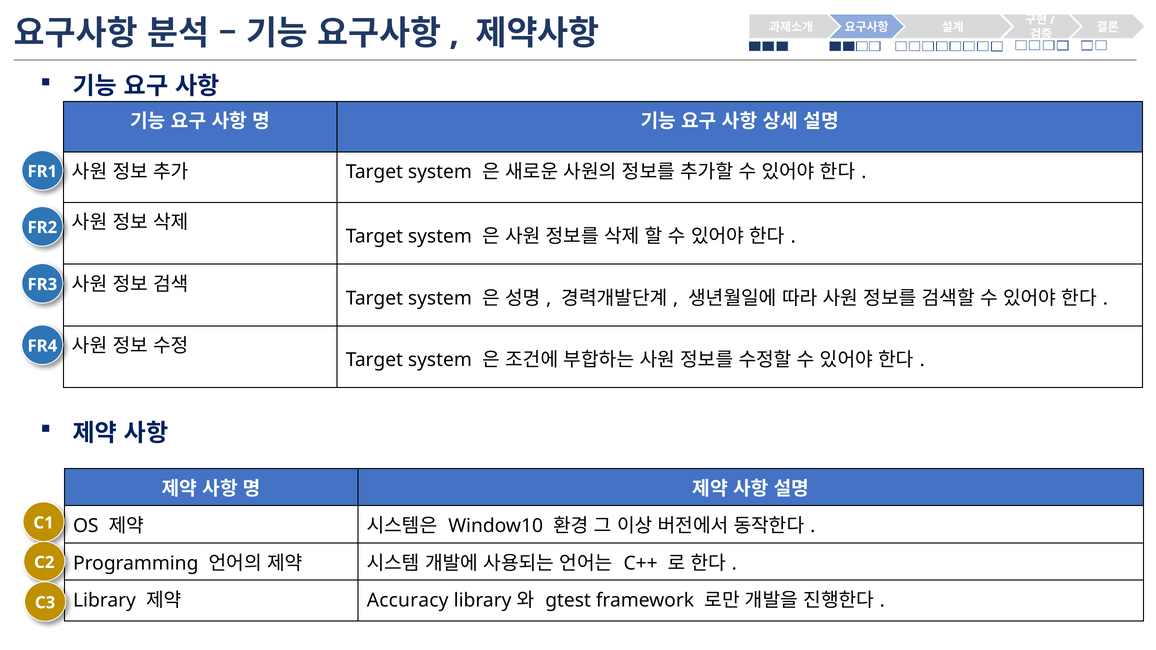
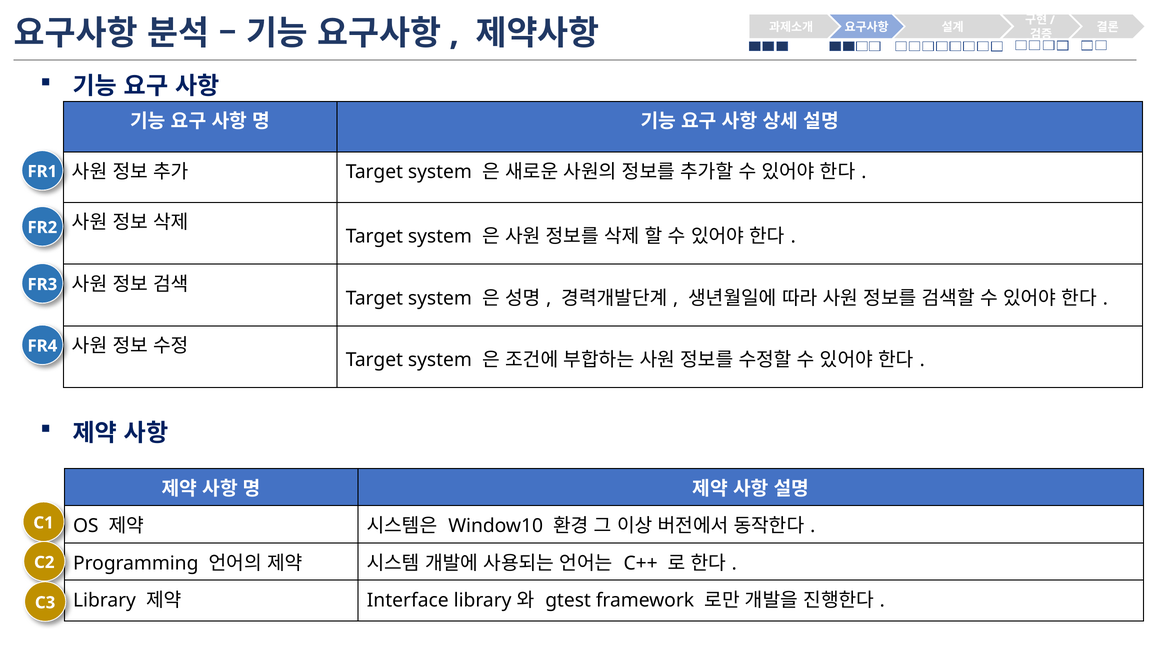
Accuracy: Accuracy -> Interface (408, 601)
